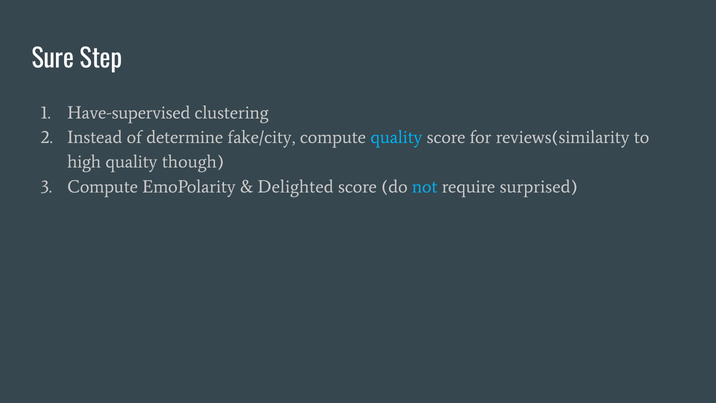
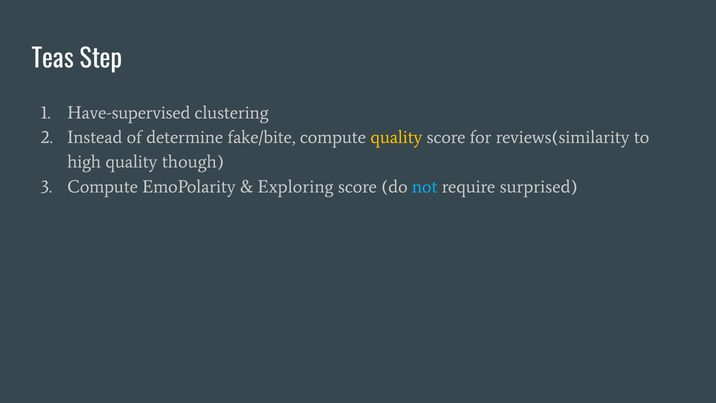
Sure: Sure -> Teas (53, 59)
fake/city: fake/city -> fake/bite (262, 137)
quality colour: light blue -> yellow (396, 137)
Delighted: Delighted -> Exploring (296, 187)
